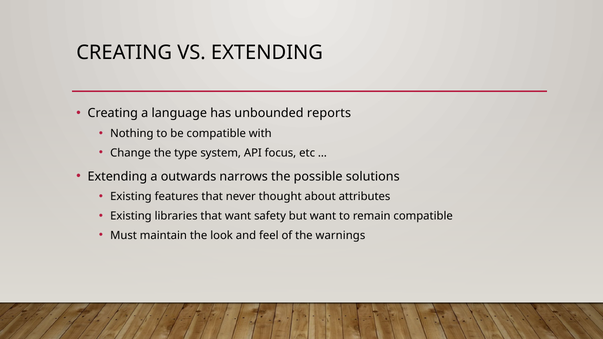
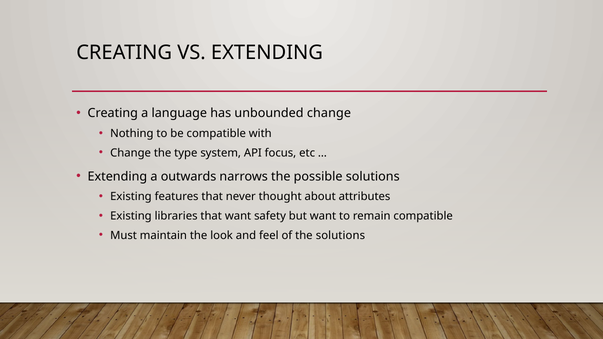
unbounded reports: reports -> change (329, 113)
the warnings: warnings -> solutions (340, 235)
